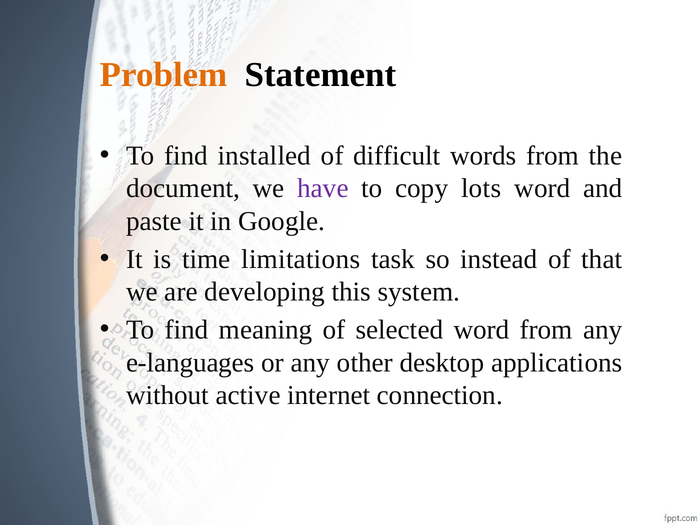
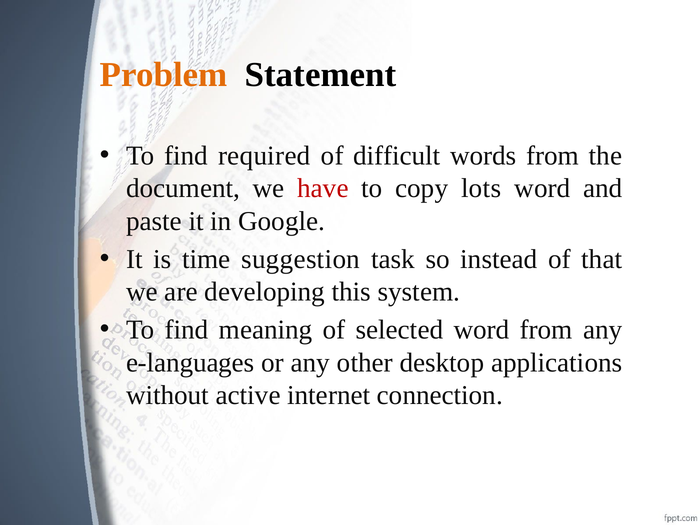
installed: installed -> required (264, 156)
have colour: purple -> red (323, 188)
limitations: limitations -> suggestion (301, 259)
